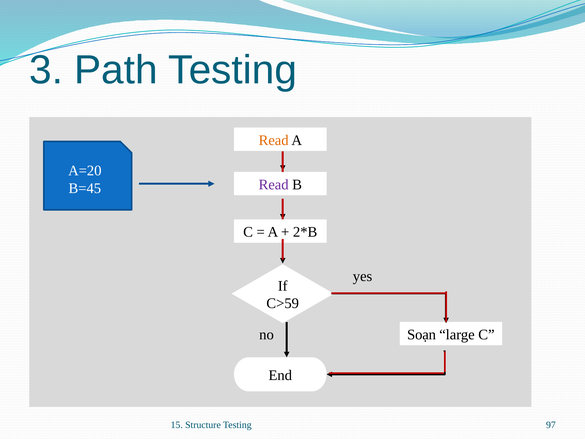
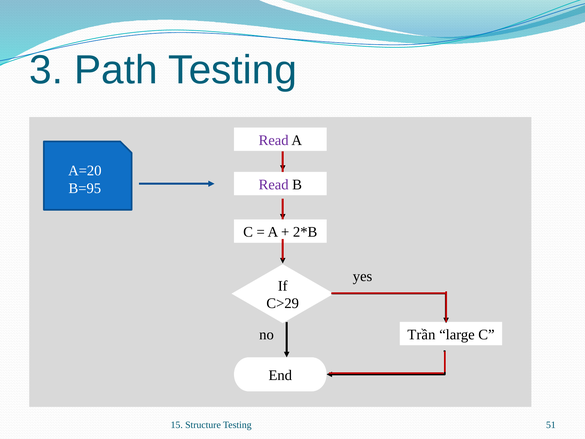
Read colour: orange -> purple (274, 140)
B=45: B=45 -> B=95 (85, 188)
C>59: C>59 -> C>29 (283, 303)
Soạn: Soạn -> Trần (421, 334)
97: 97 -> 51 (551, 425)
